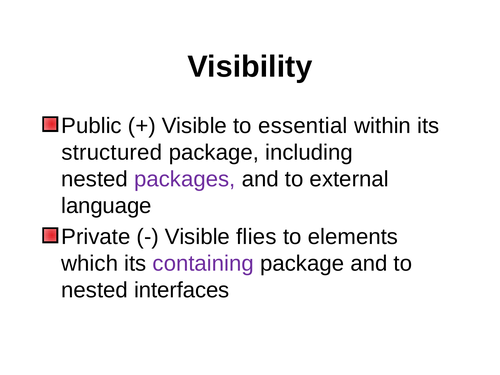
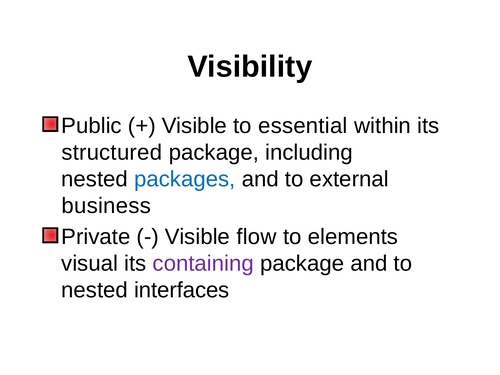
packages colour: purple -> blue (185, 179)
language: language -> business (106, 206)
flies: flies -> flow (256, 237)
which: which -> visual (90, 264)
